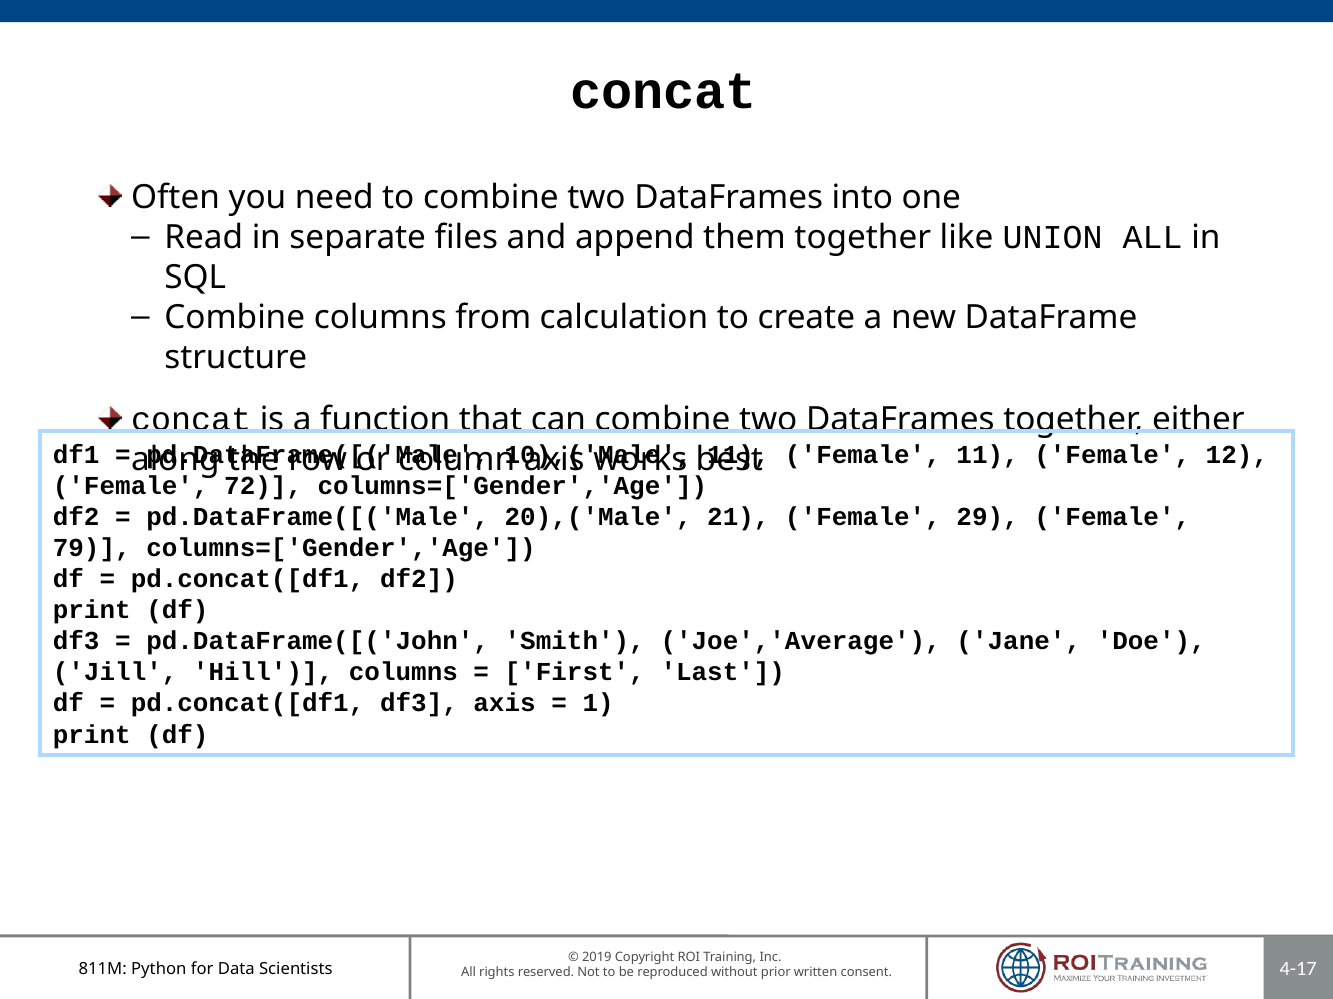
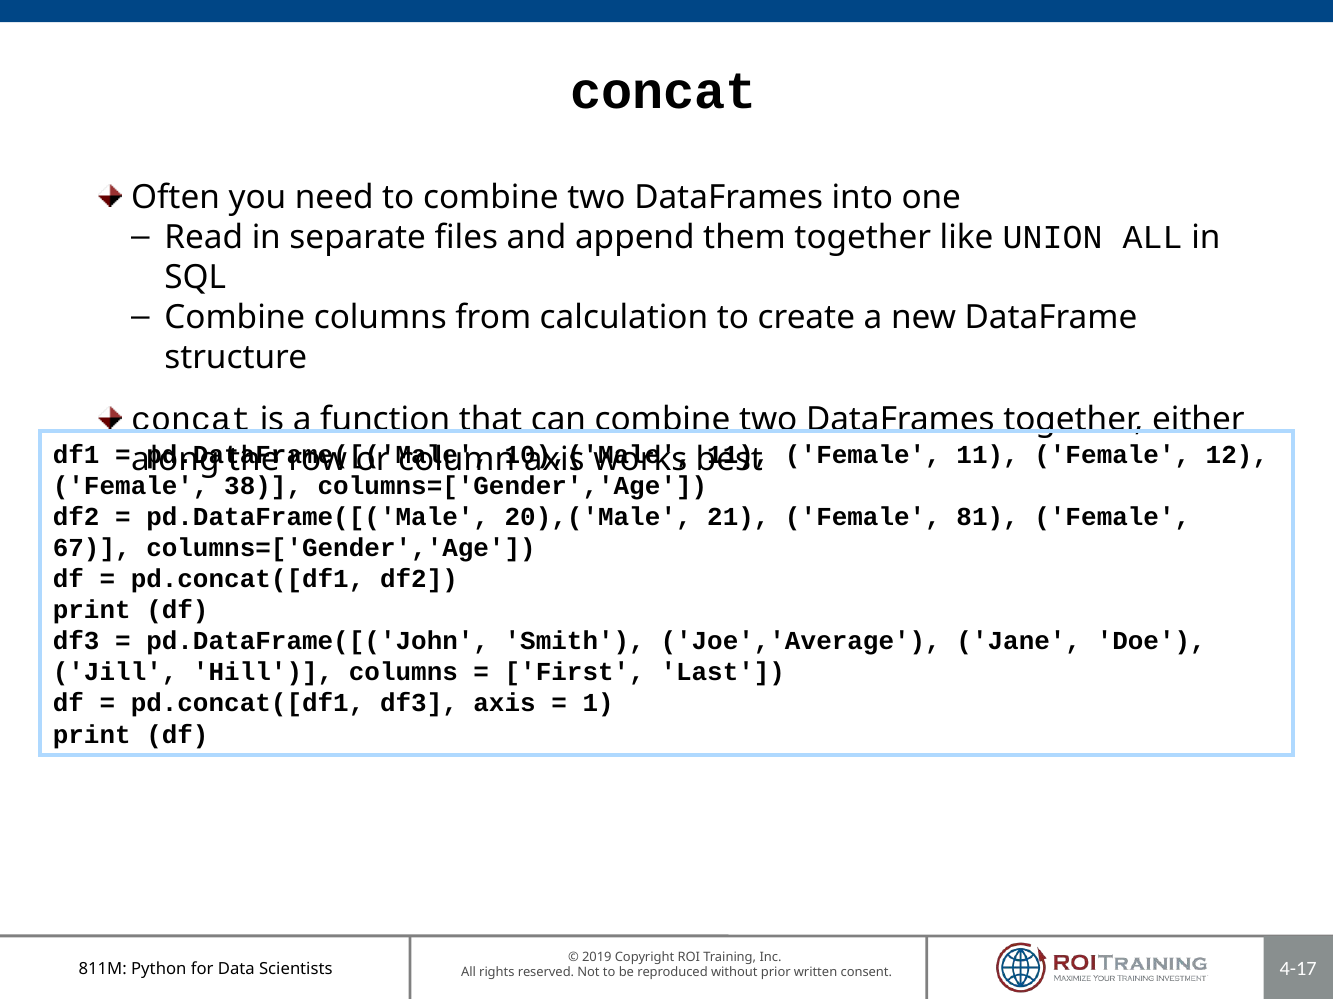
72: 72 -> 38 (263, 486)
29: 29 -> 81 (988, 517)
79: 79 -> 67 (92, 548)
